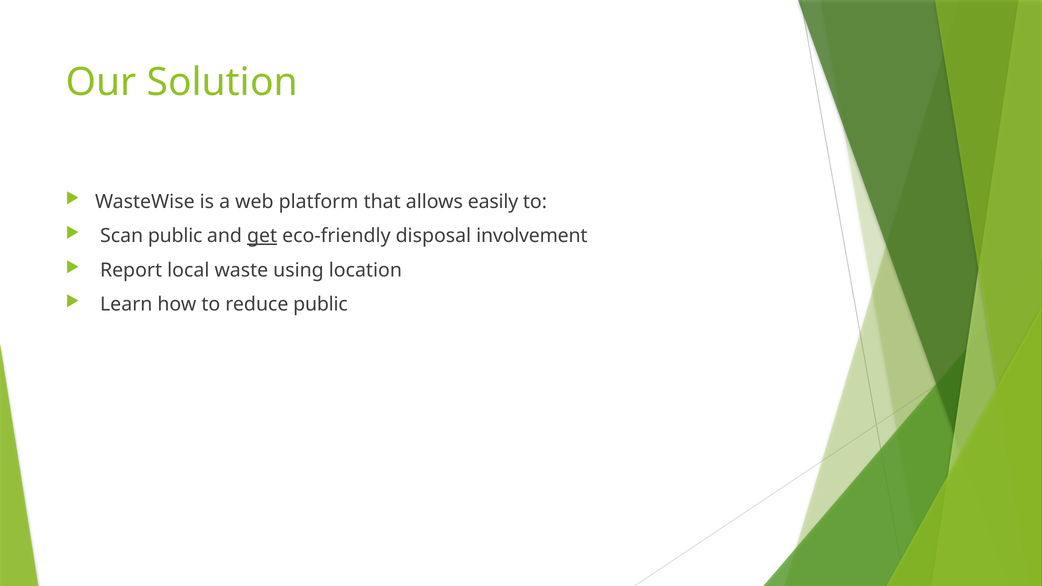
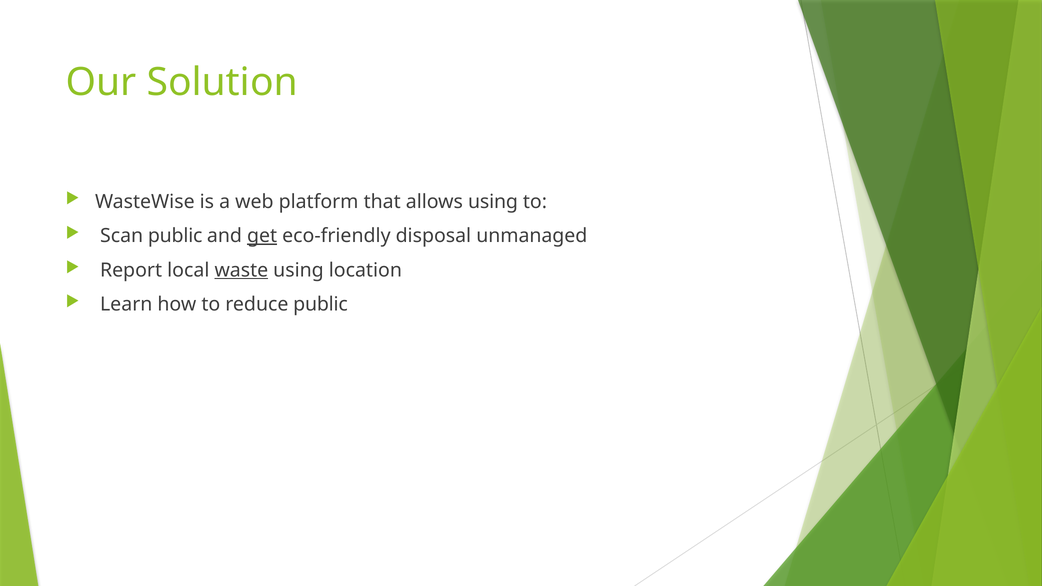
allows easily: easily -> using (493, 202)
involvement: involvement -> unmanaged (532, 236)
waste underline: none -> present (241, 270)
